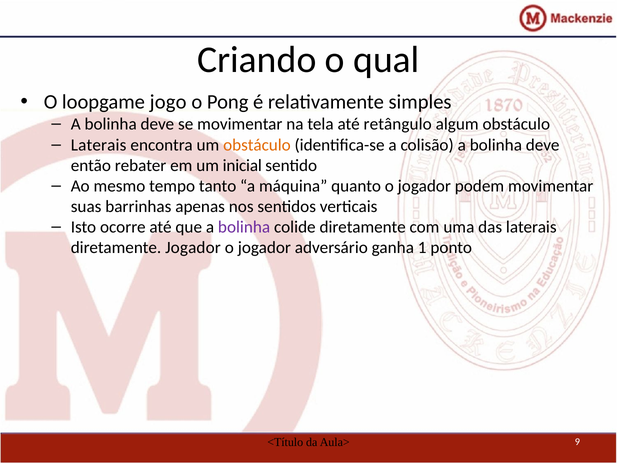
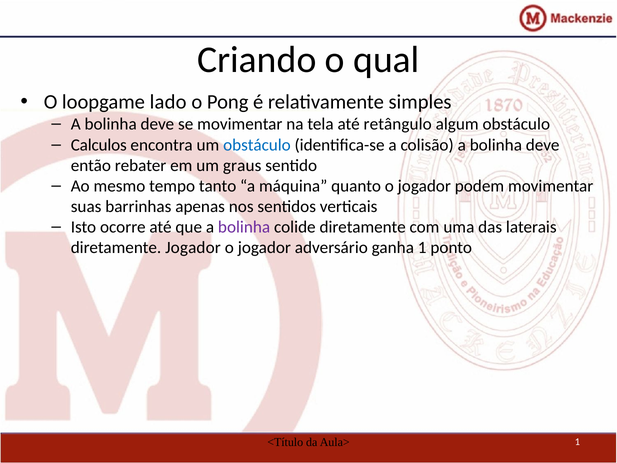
jogo: jogo -> lado (168, 102)
Laterais: Laterais -> Calculos (99, 145)
obstáculo colour: orange -> blue (257, 145)
inicial: inicial -> graus (242, 165)
Aula> 9: 9 -> 1 (577, 442)
